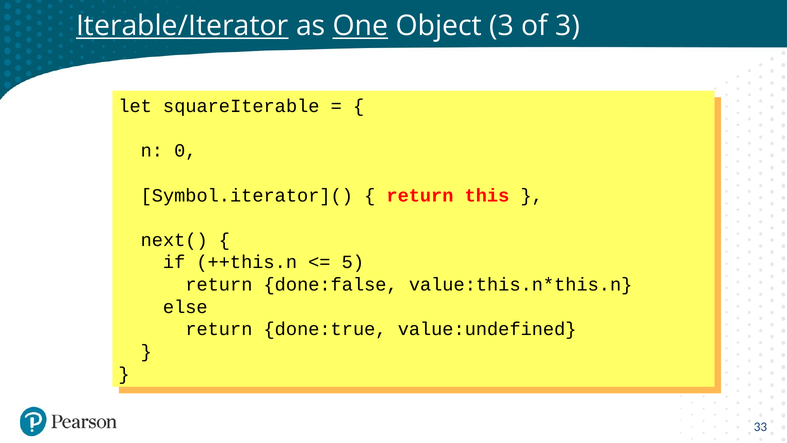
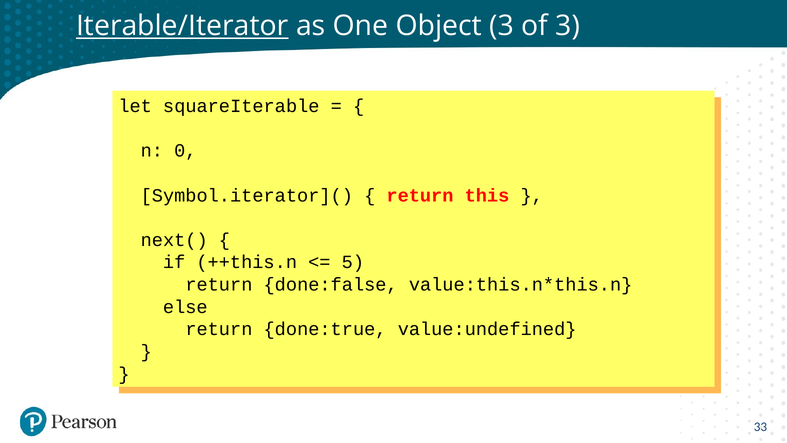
One underline: present -> none (360, 26)
